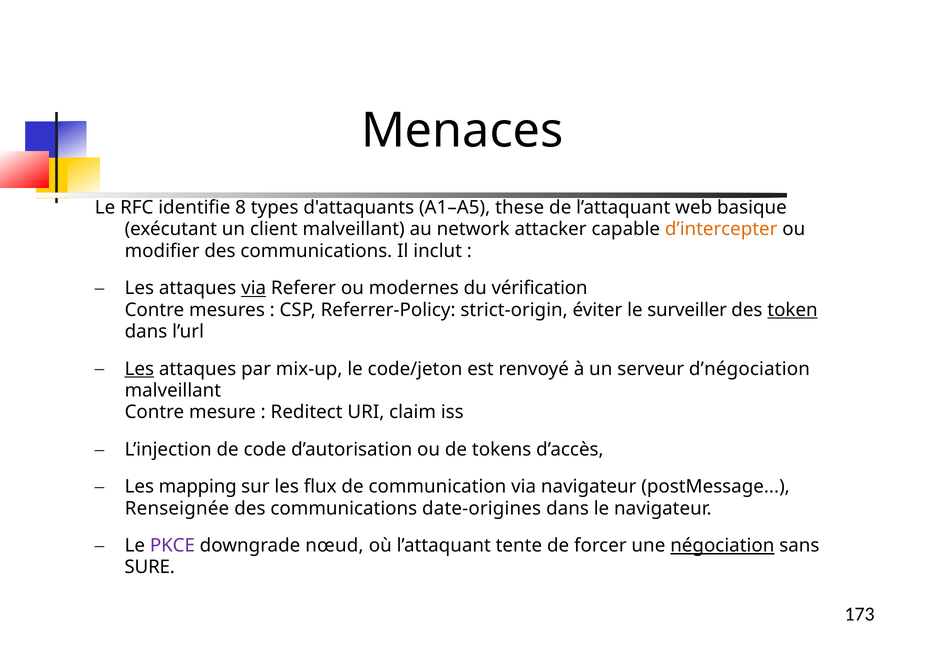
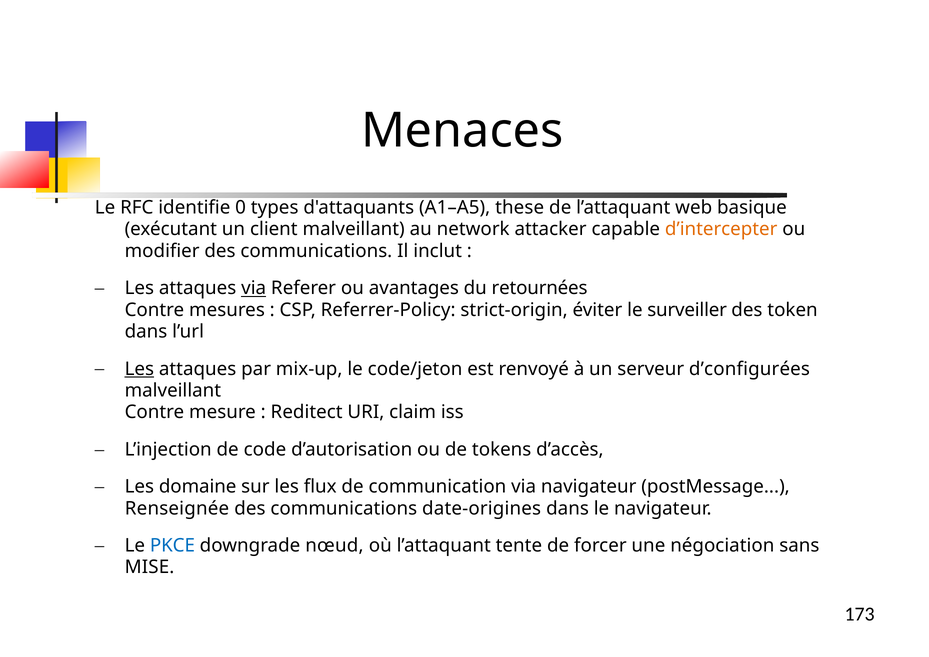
8: 8 -> 0 (241, 208)
modernes: modernes -> avantages (414, 288)
vérification: vérification -> retournées (540, 288)
token underline: present -> none (793, 310)
d’négociation: d’négociation -> d’configurées (749, 369)
mapping: mapping -> domaine (198, 487)
PKCE colour: purple -> blue (172, 546)
négociation underline: present -> none (722, 546)
SURE: SURE -> MISE (150, 567)
